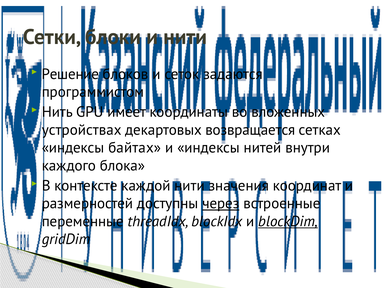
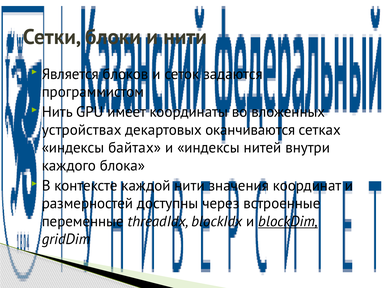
Решение: Решение -> Является (70, 74)
возвращается: возвращается -> оканчиваются (250, 130)
через underline: present -> none (221, 204)
